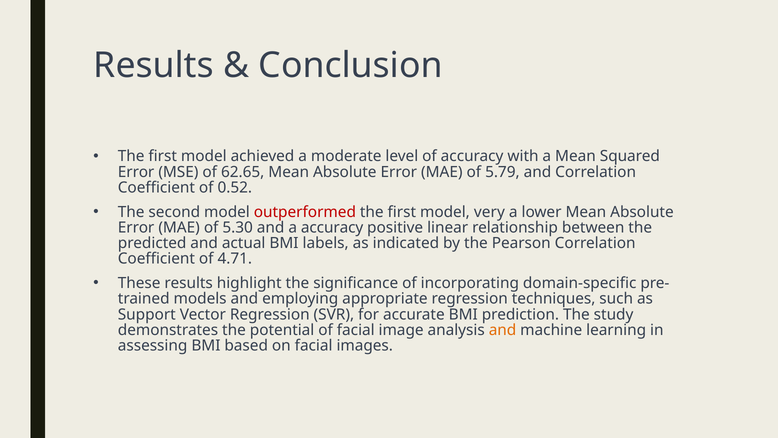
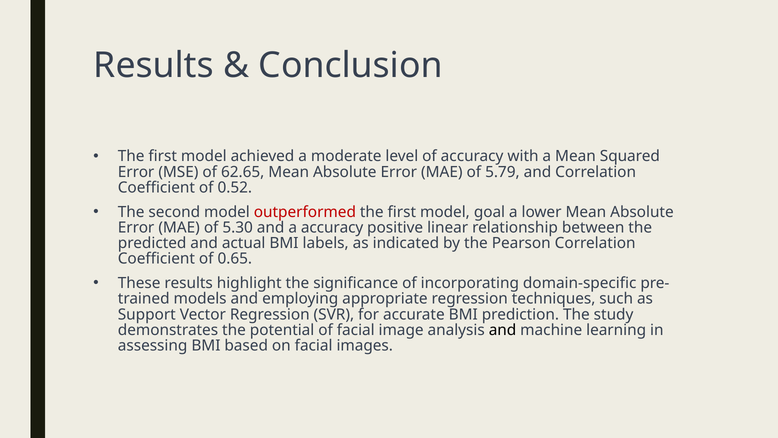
very: very -> goal (489, 212)
4.71: 4.71 -> 0.65 (235, 259)
and colour: orange -> black (503, 330)
